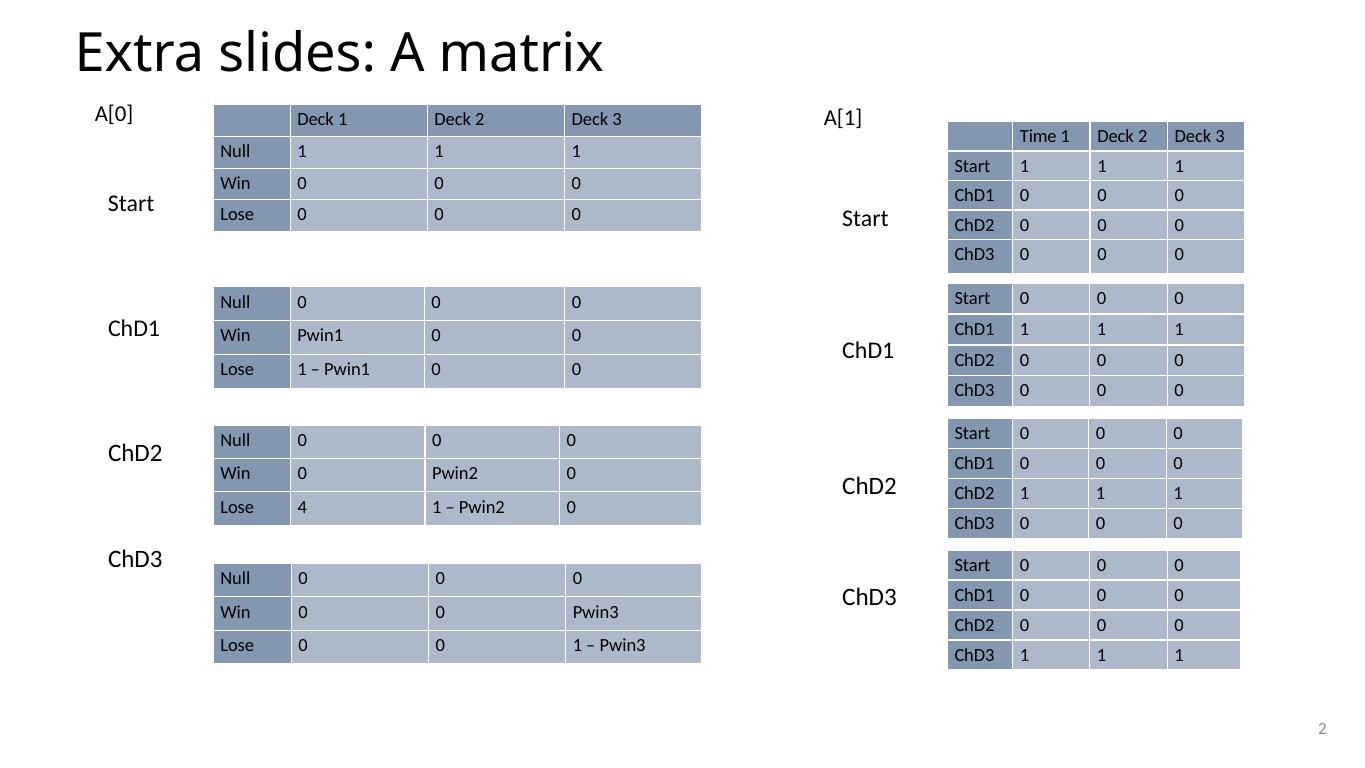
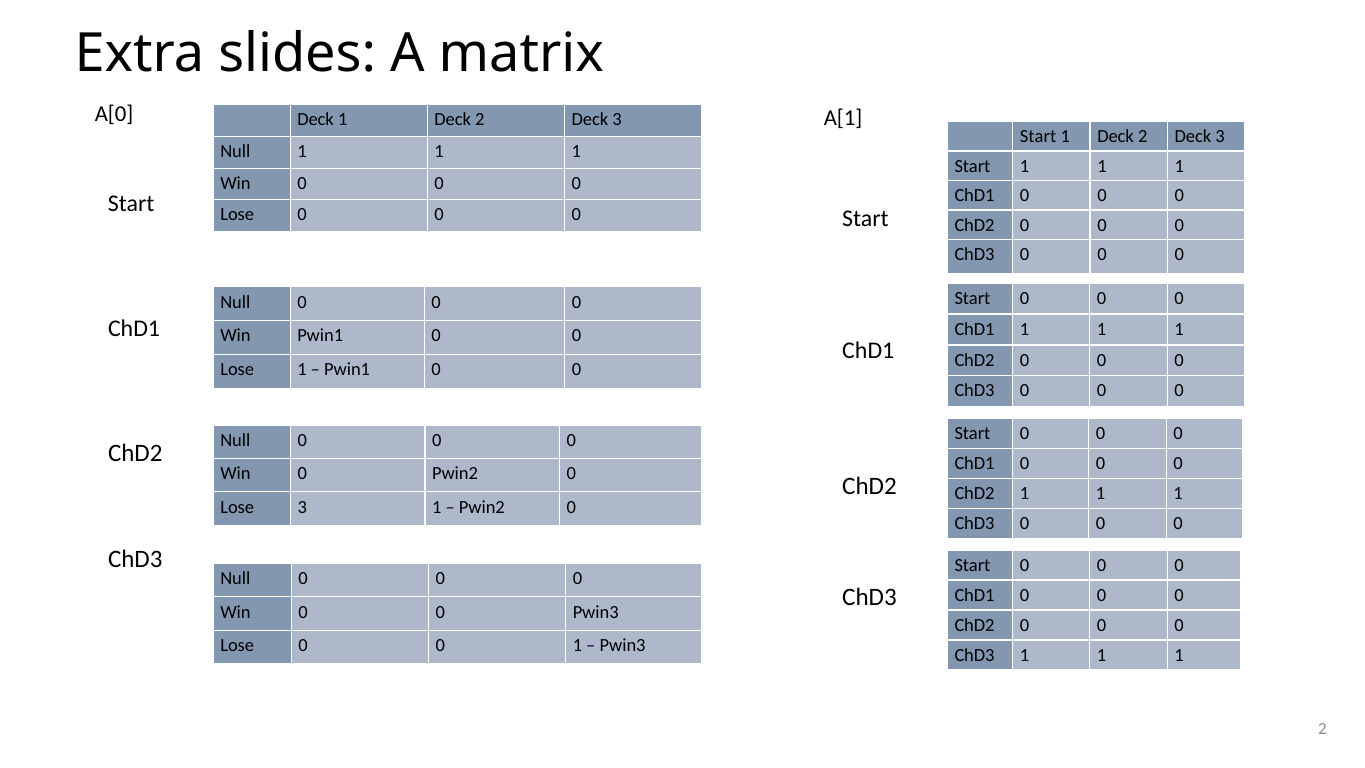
Time: Time -> Start (1038, 137)
Lose 4: 4 -> 3 (302, 507)
